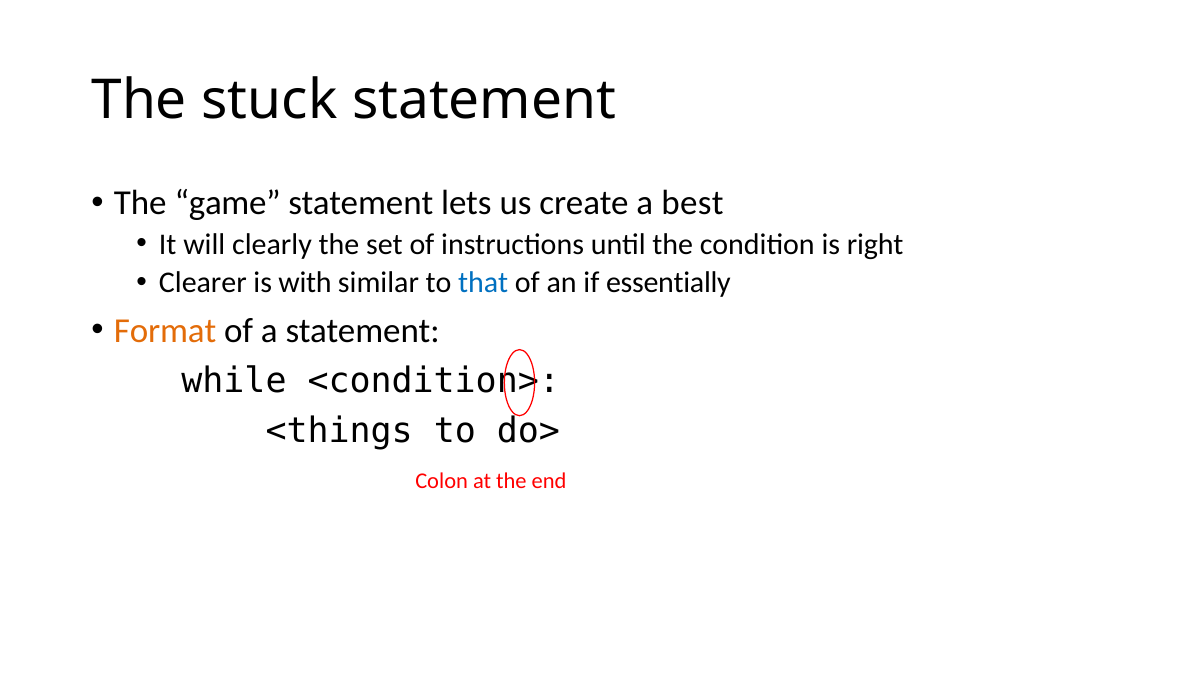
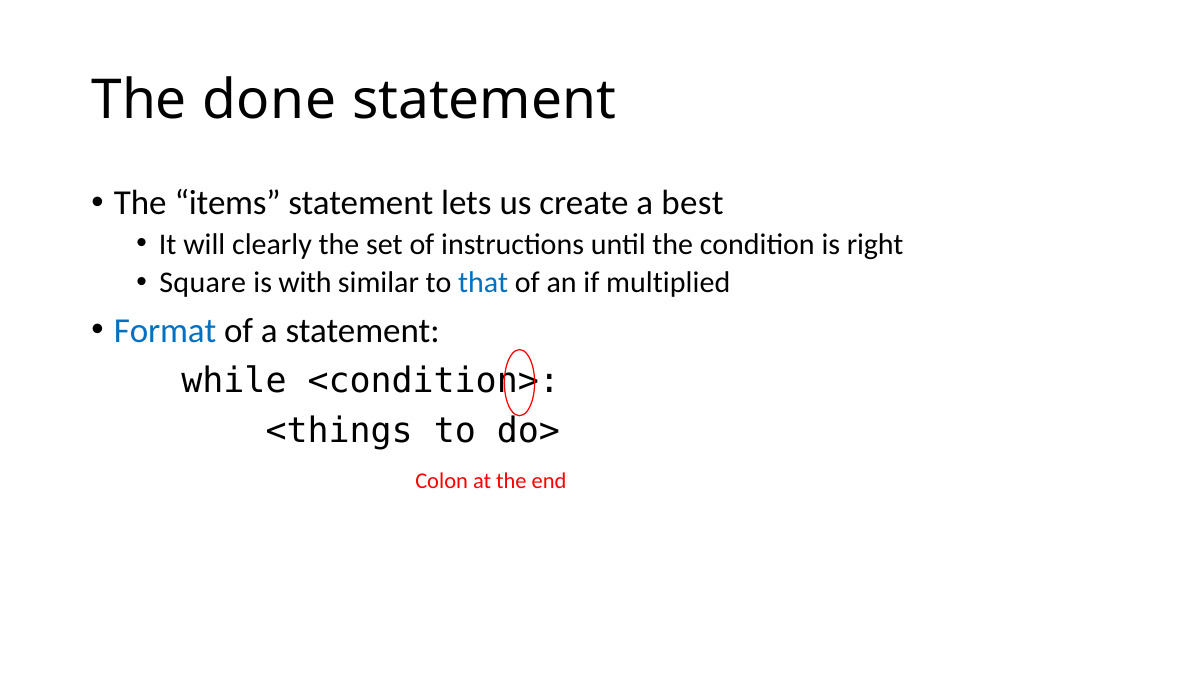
stuck: stuck -> done (269, 101)
game: game -> items (228, 203)
Clearer: Clearer -> Square (203, 283)
essentially: essentially -> multiplied (668, 283)
Format colour: orange -> blue (165, 330)
